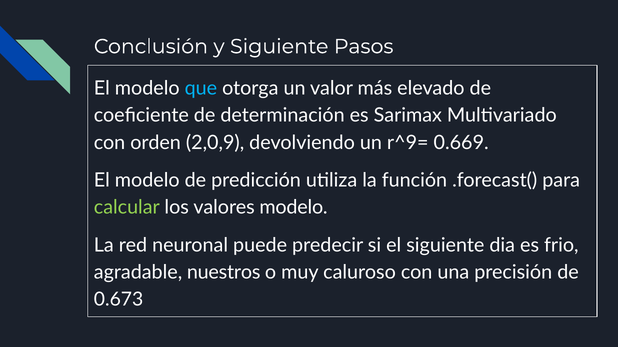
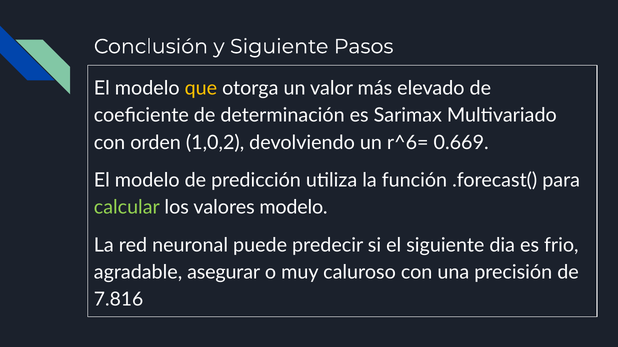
que colour: light blue -> yellow (201, 88)
2,0,9: 2,0,9 -> 1,0,2 (215, 143)
r^9=: r^9= -> r^6= (408, 143)
nuestros: nuestros -> asegurar (224, 273)
0.673: 0.673 -> 7.816 (119, 300)
